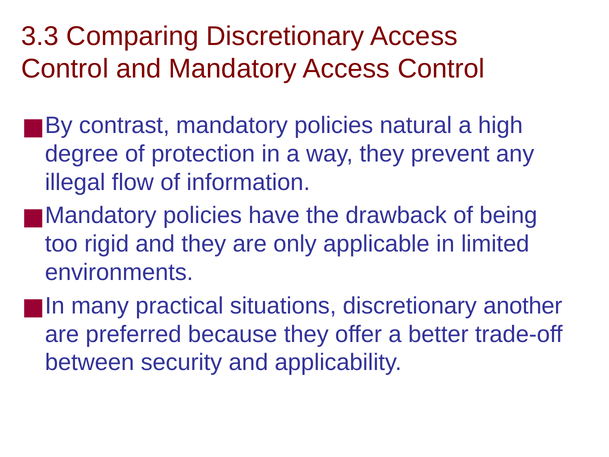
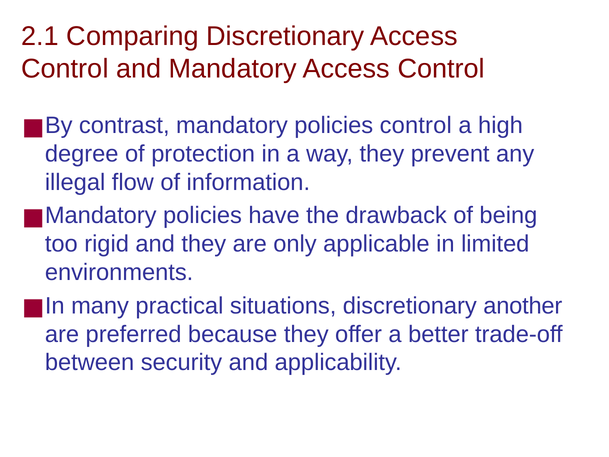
3.3: 3.3 -> 2.1 (40, 36)
policies natural: natural -> control (416, 125)
